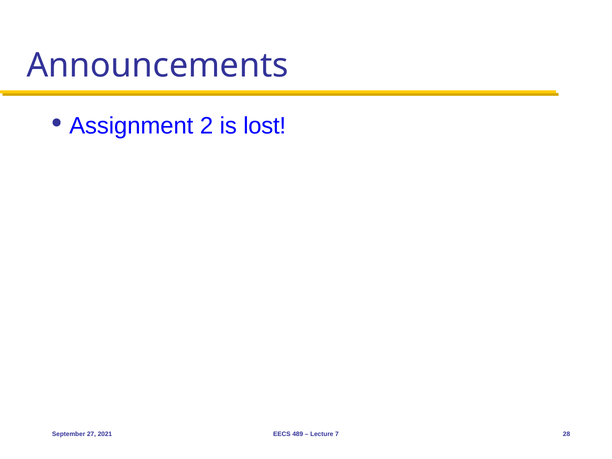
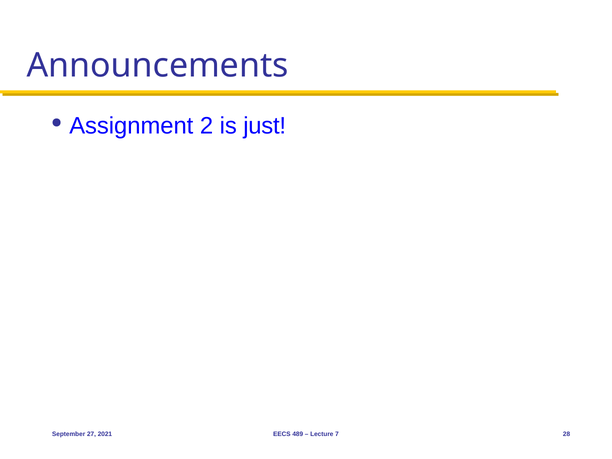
lost: lost -> just (265, 126)
